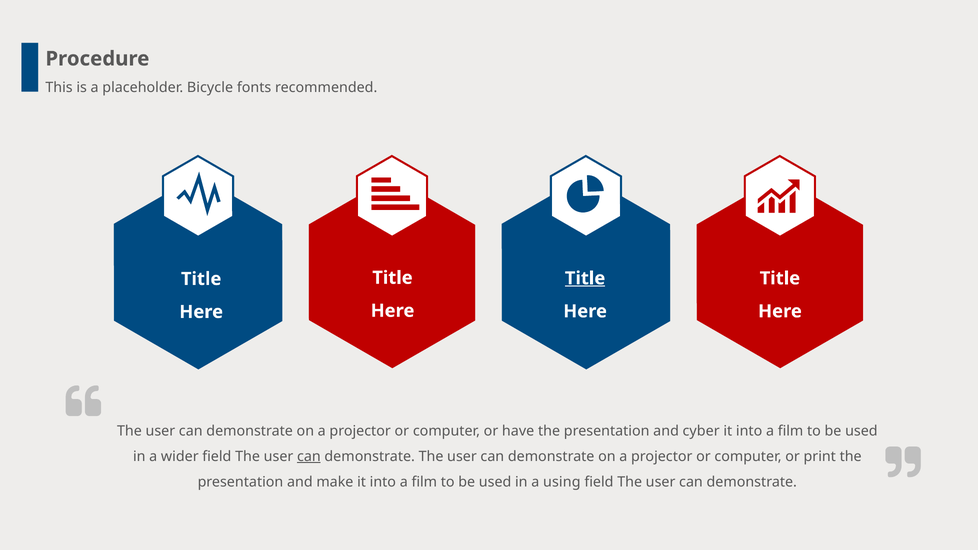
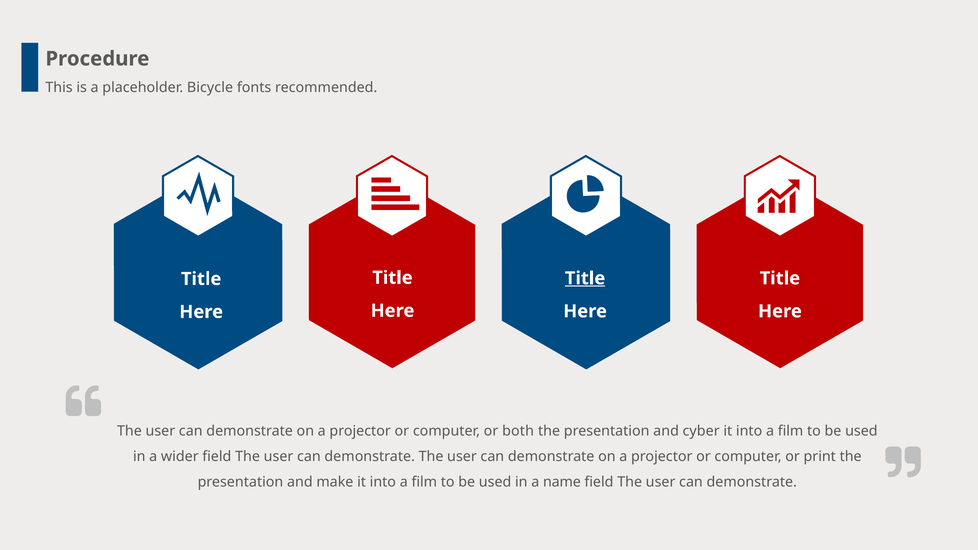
have: have -> both (518, 431)
can underline: present -> none (309, 457)
using: using -> name (562, 482)
